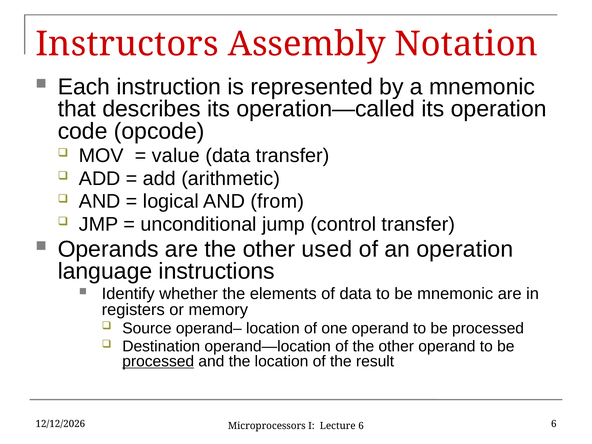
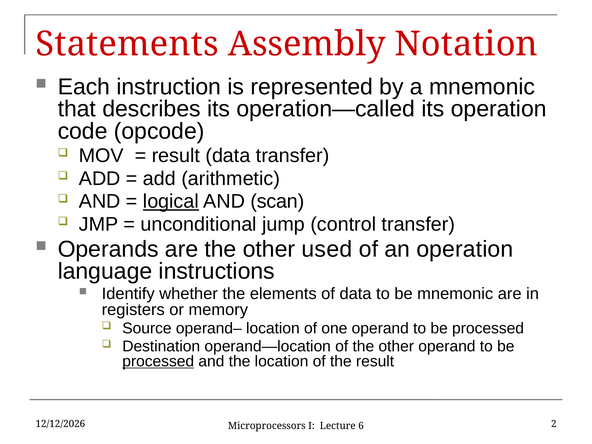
Instructors: Instructors -> Statements (127, 44)
value: value -> result (176, 156)
logical underline: none -> present (171, 201)
from: from -> scan (277, 201)
6 6: 6 -> 2 (554, 424)
